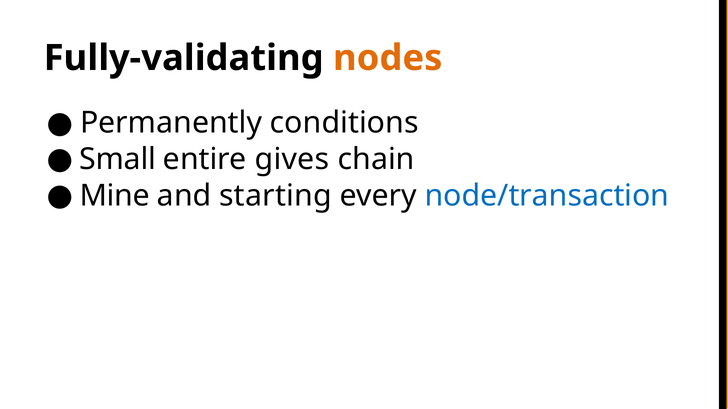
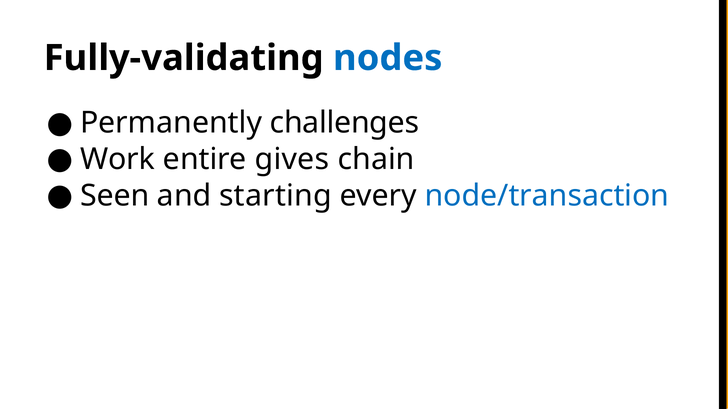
nodes colour: orange -> blue (388, 58)
conditions: conditions -> challenges (344, 123)
Small: Small -> Work (118, 160)
Mine: Mine -> Seen (115, 196)
